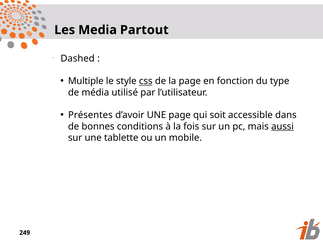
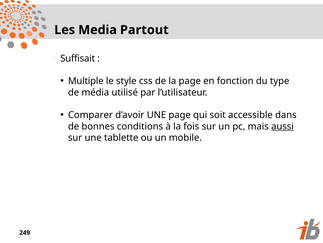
Dashed: Dashed -> Suffisait (78, 58)
css underline: present -> none (146, 81)
Présentes: Présentes -> Comparer (90, 115)
